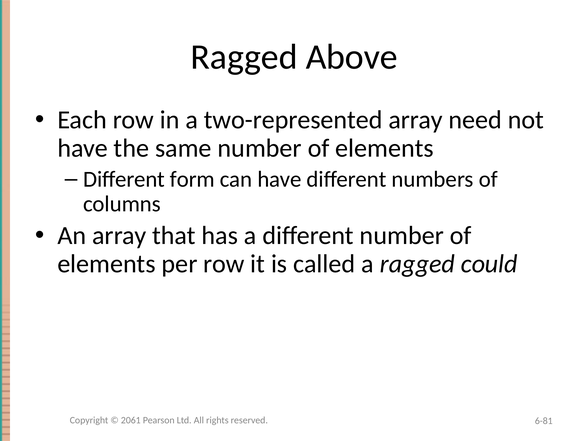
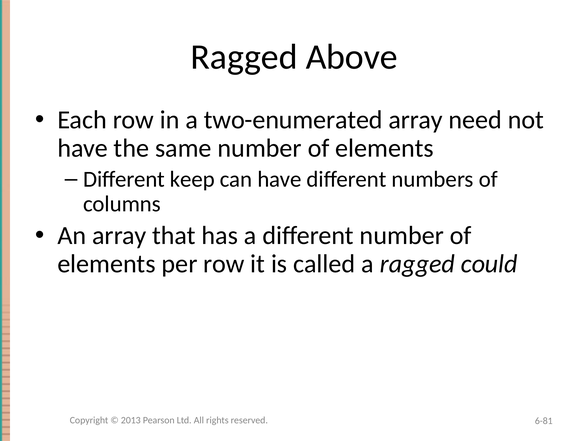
two-represented: two-represented -> two-enumerated (293, 120)
form: form -> keep (192, 179)
2061: 2061 -> 2013 (131, 420)
